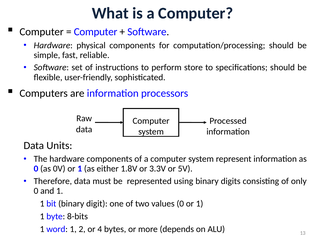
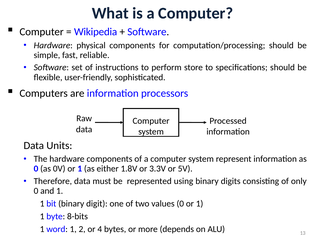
Computer: Computer -> Wikipedia (96, 32)
